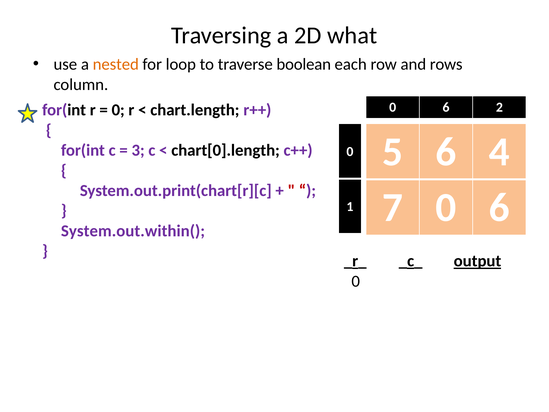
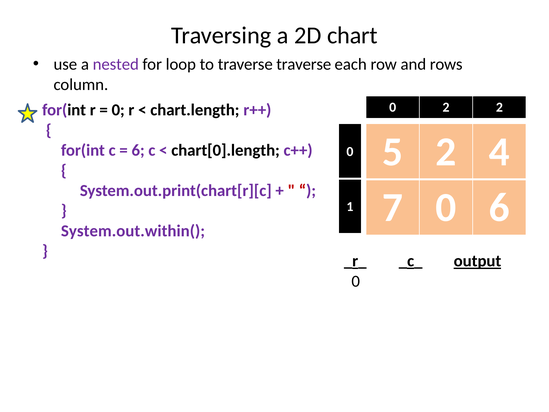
what: what -> chart (352, 36)
nested colour: orange -> purple (116, 64)
traverse boolean: boolean -> traverse (304, 64)
6: 6 -> 2 (446, 107)
5 6: 6 -> 2 (446, 152)
3: 3 -> 6 (138, 150)
